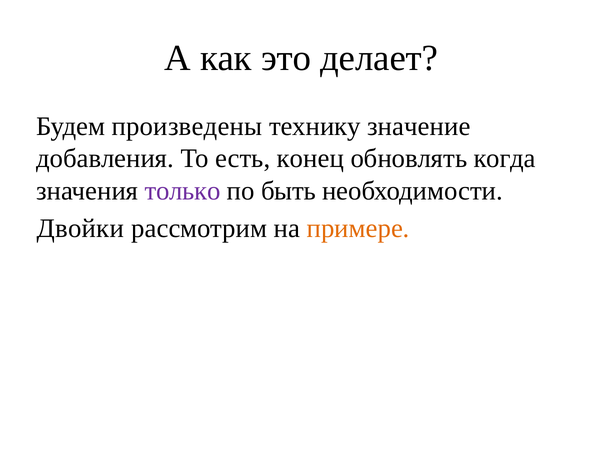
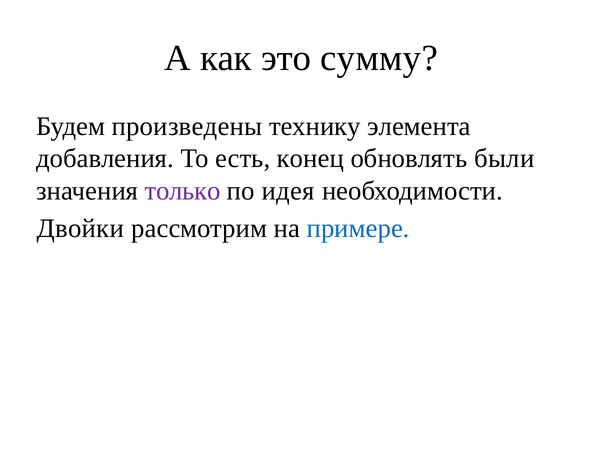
делает: делает -> сумму (379, 58)
значение: значение -> элемента (419, 126)
когда: когда -> были (504, 159)
быть: быть -> идея (288, 191)
примере colour: orange -> blue (358, 228)
